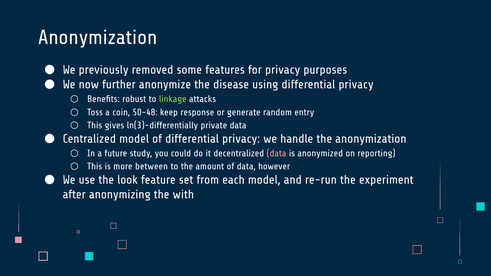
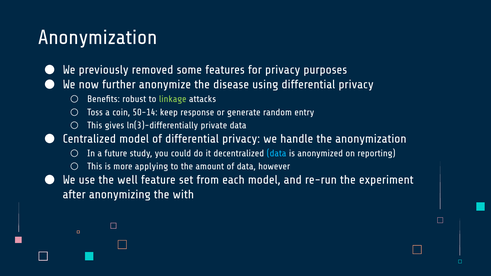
50-48: 50-48 -> 50-14 (145, 112)
data colour: pink -> light blue (276, 153)
between: between -> applying (152, 167)
look: look -> well (127, 180)
